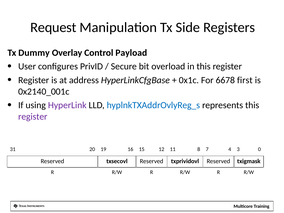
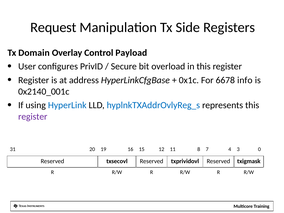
Dummy: Dummy -> Domain (34, 53)
first: first -> info (245, 80)
HyperLink colour: purple -> blue (67, 105)
